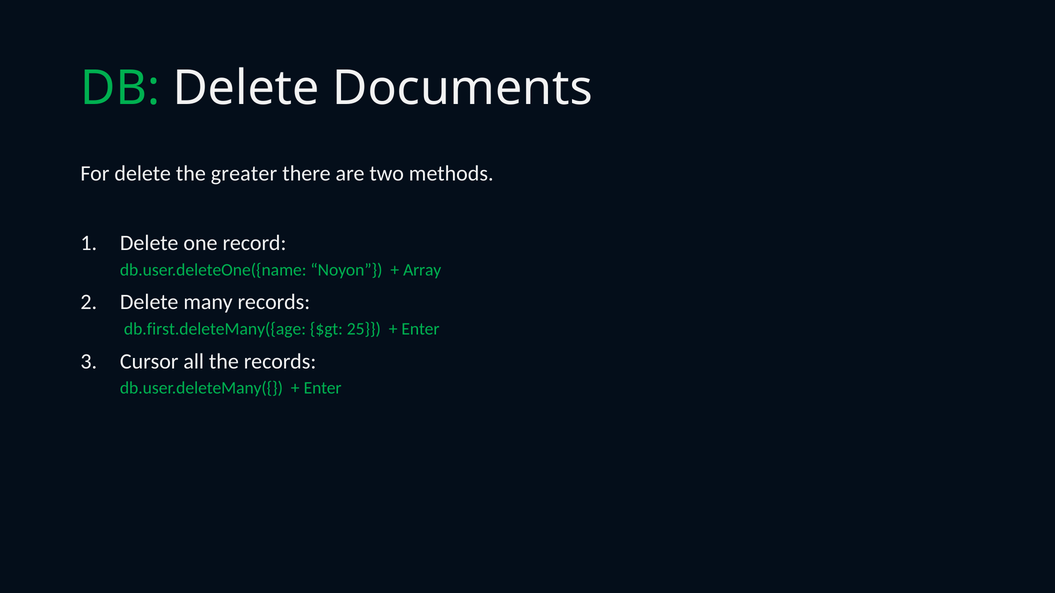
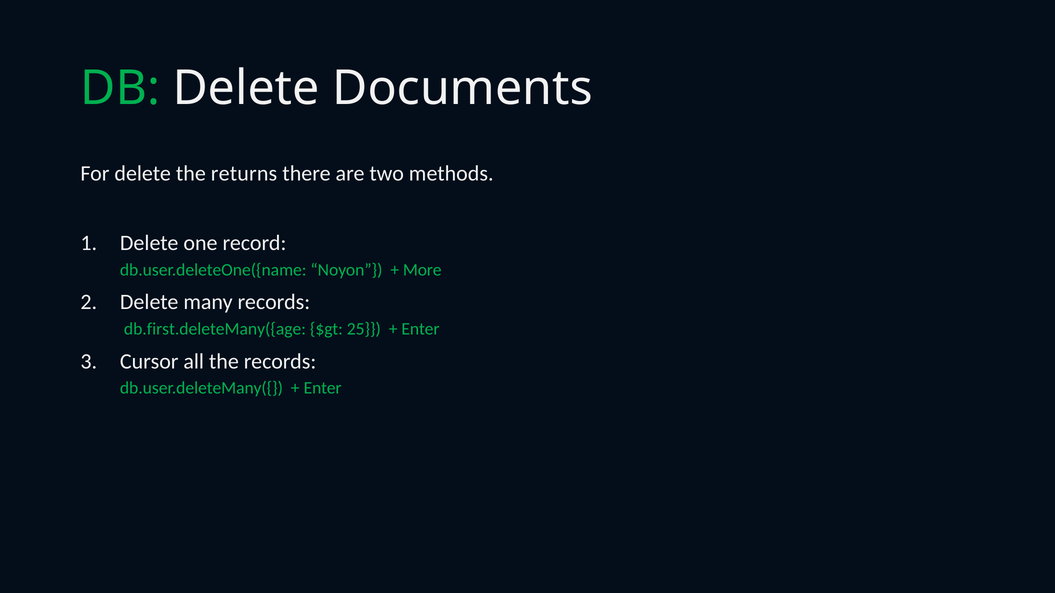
greater: greater -> returns (244, 174)
Array: Array -> More (422, 270)
